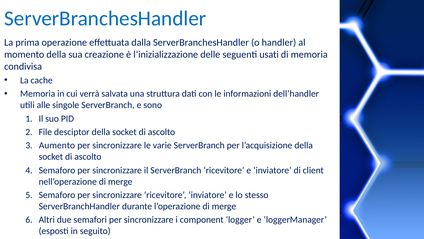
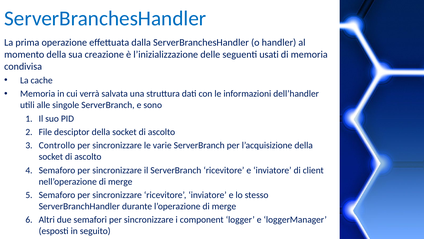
Aumento: Aumento -> Controllo (57, 145)
